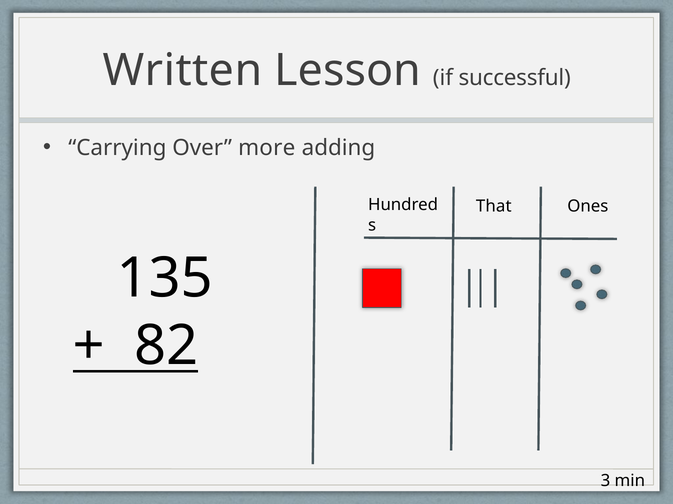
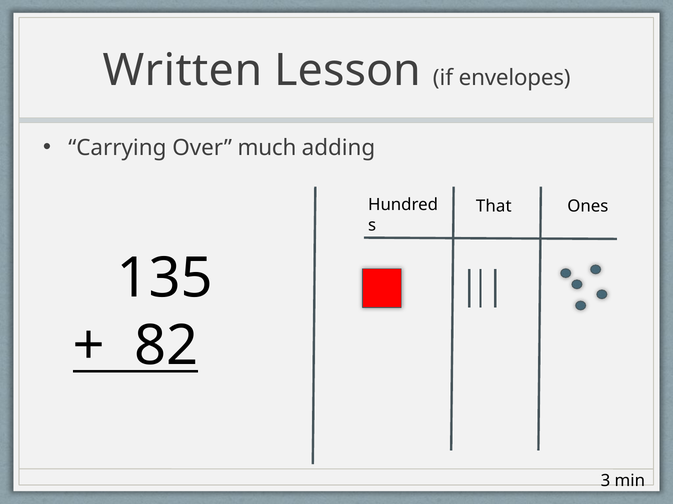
successful: successful -> envelopes (515, 78)
more: more -> much (267, 148)
